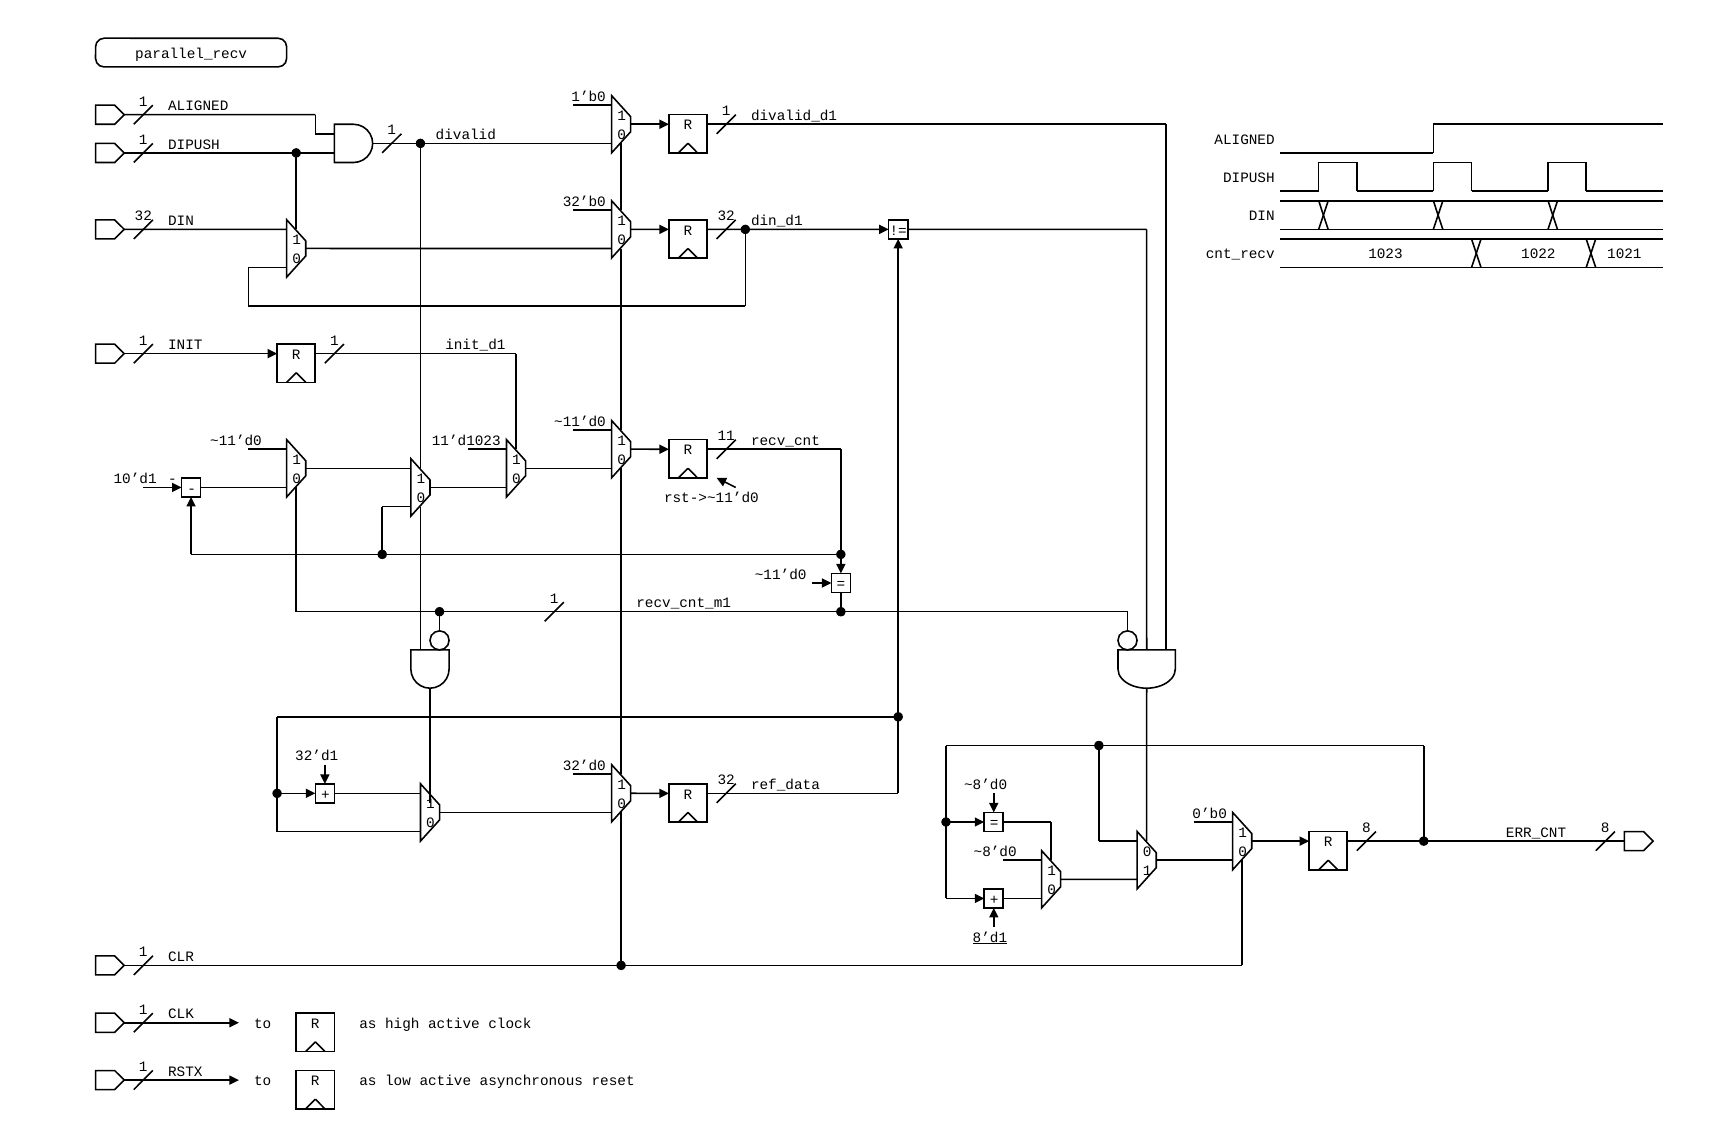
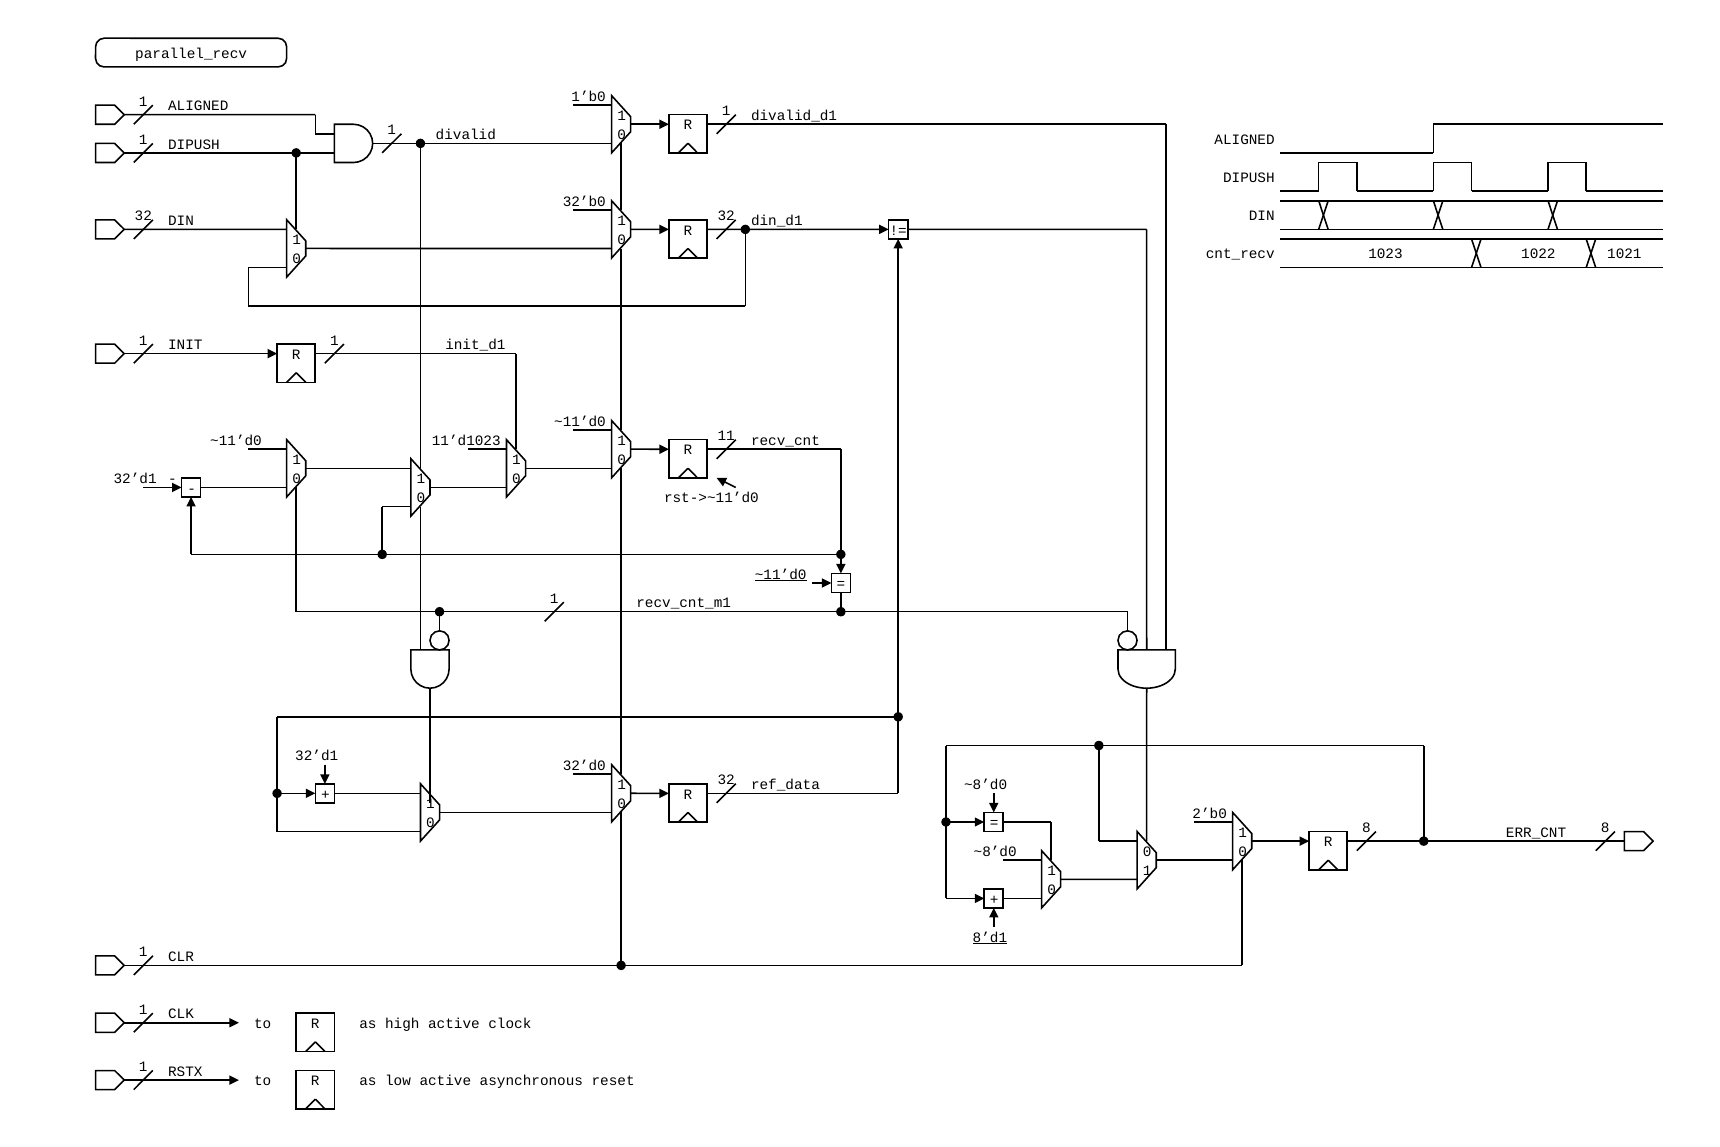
10’d1: 10’d1 -> 32’d1 (135, 479)
~11’d0 underline: none -> present (781, 574)
0’b0: 0’b0 -> 2’b0 (1210, 813)
